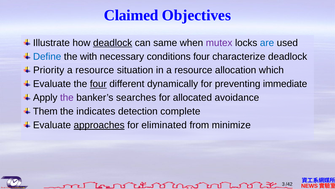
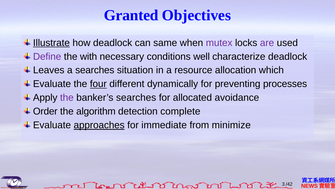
Claimed: Claimed -> Granted (131, 15)
Illustrate underline: none -> present (51, 43)
deadlock underline: present -> none (113, 43)
are colour: blue -> purple (267, 43)
Define colour: blue -> purple (47, 56)
conditions four: four -> well (202, 56)
Priority: Priority -> Leaves (49, 70)
resource: resource -> searches (95, 70)
immediate: immediate -> processes (285, 84)
Them: Them -> Order (45, 111)
indicates: indicates -> algorithm (96, 111)
eliminated: eliminated -> immediate (164, 125)
